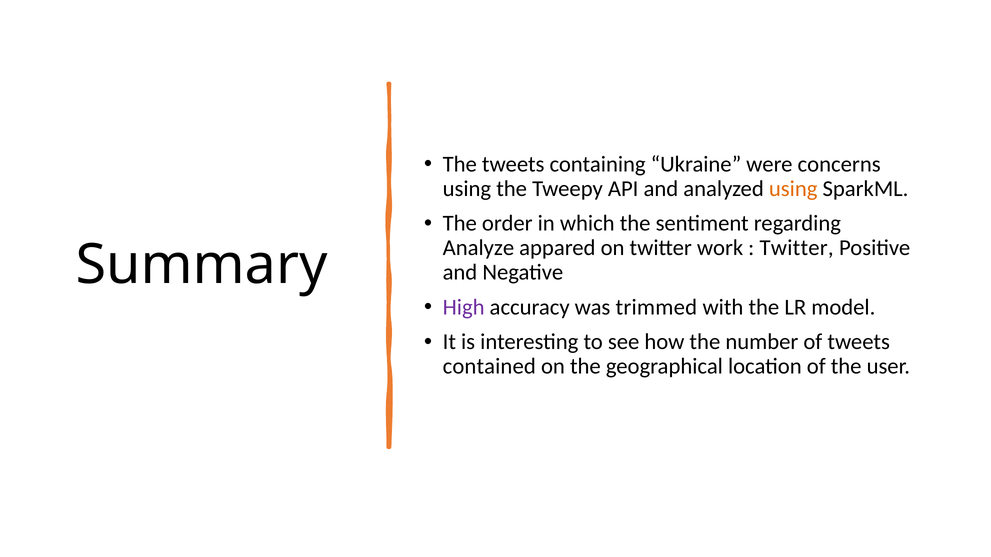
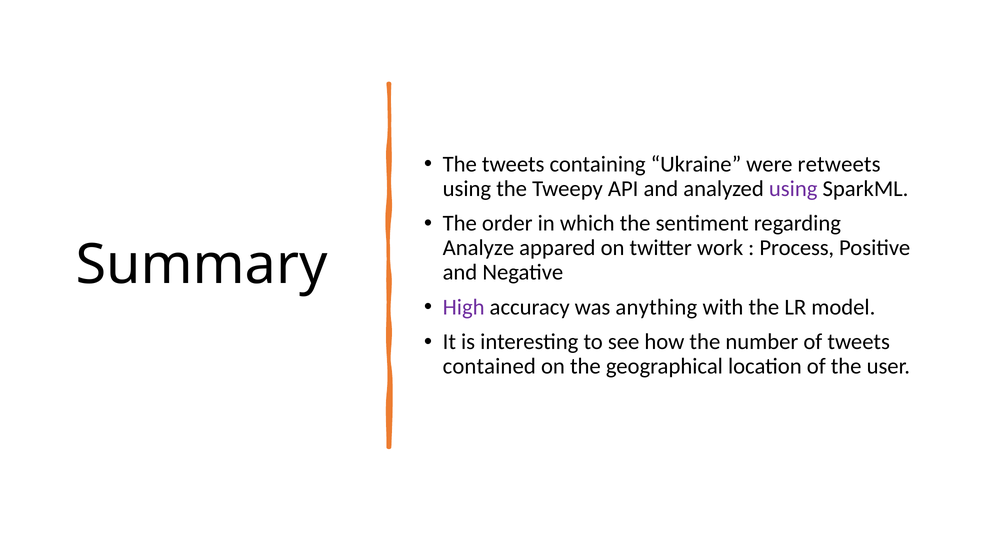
concerns: concerns -> retweets (839, 164)
using colour: orange -> purple (793, 189)
Twitter: Twitter -> Process (797, 248)
trimmed: trimmed -> anything (656, 307)
